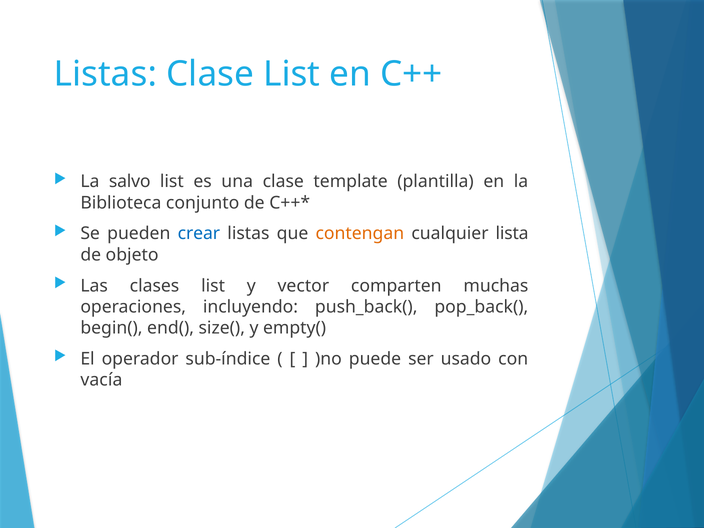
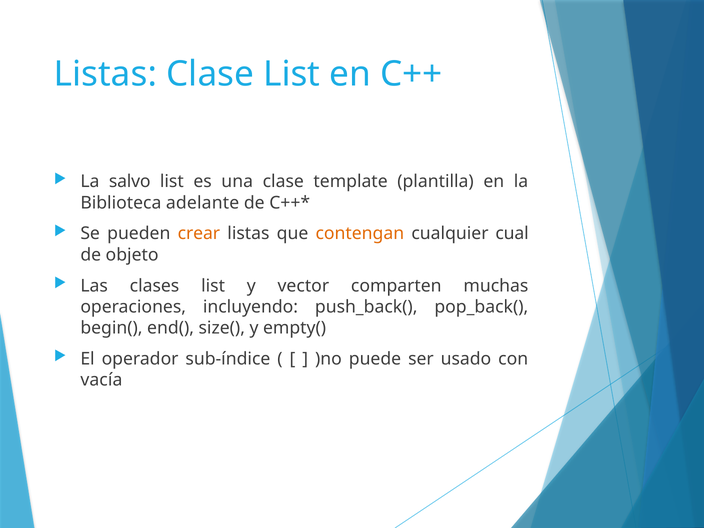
conjunto: conjunto -> adelante (203, 203)
crear colour: blue -> orange (199, 234)
lista: lista -> cual (512, 234)
